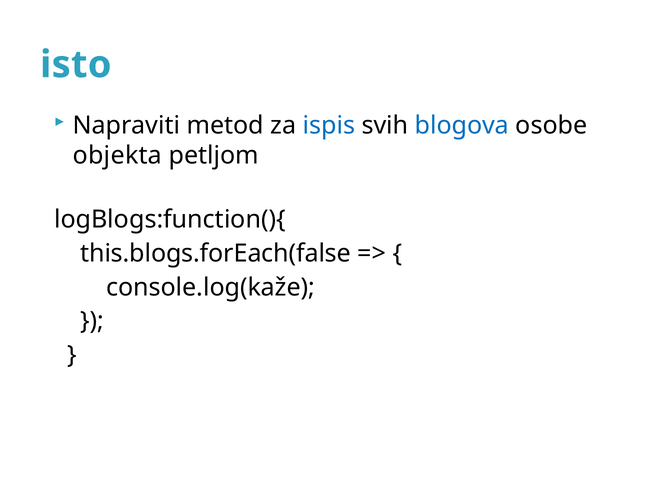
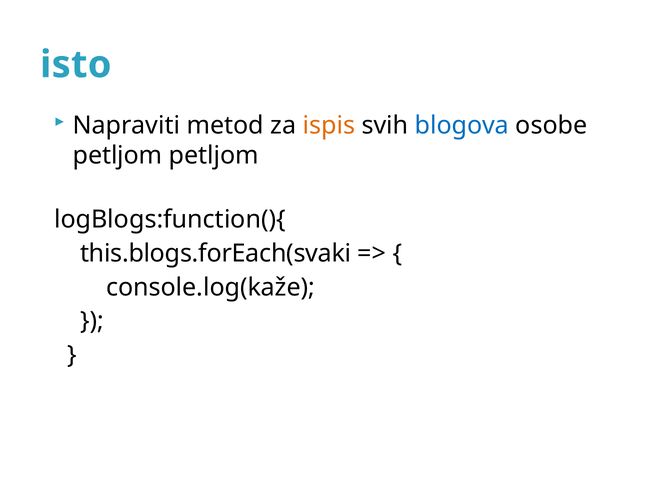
ispis colour: blue -> orange (329, 125)
objekta: objekta -> petljom (118, 156)
this.blogs.forEach(false: this.blogs.forEach(false -> this.blogs.forEach(svaki (216, 253)
